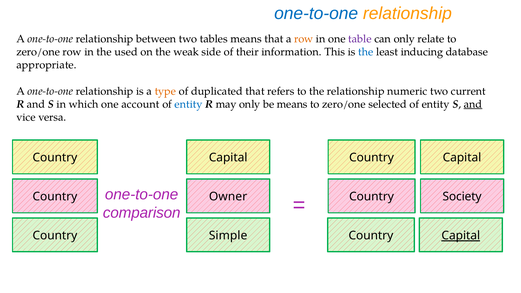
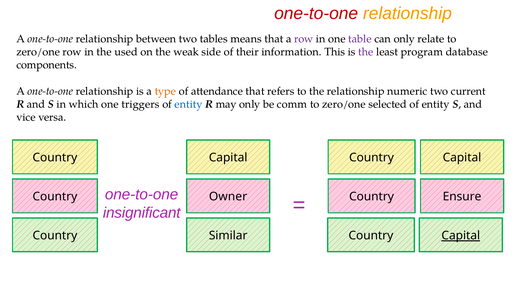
one-to-one colour: blue -> red (316, 14)
row colour: orange -> purple (304, 39)
the colour: blue -> purple (366, 52)
inducing: inducing -> program (422, 52)
appropriate: appropriate -> components (47, 65)
duplicated: duplicated -> attendance (217, 91)
account: account -> triggers (140, 104)
be means: means -> comm (292, 104)
and underline: present -> none (473, 104)
Society: Society -> Ensure (462, 197)
comparison: comparison -> insignificant (142, 213)
Simple: Simple -> Similar (228, 236)
